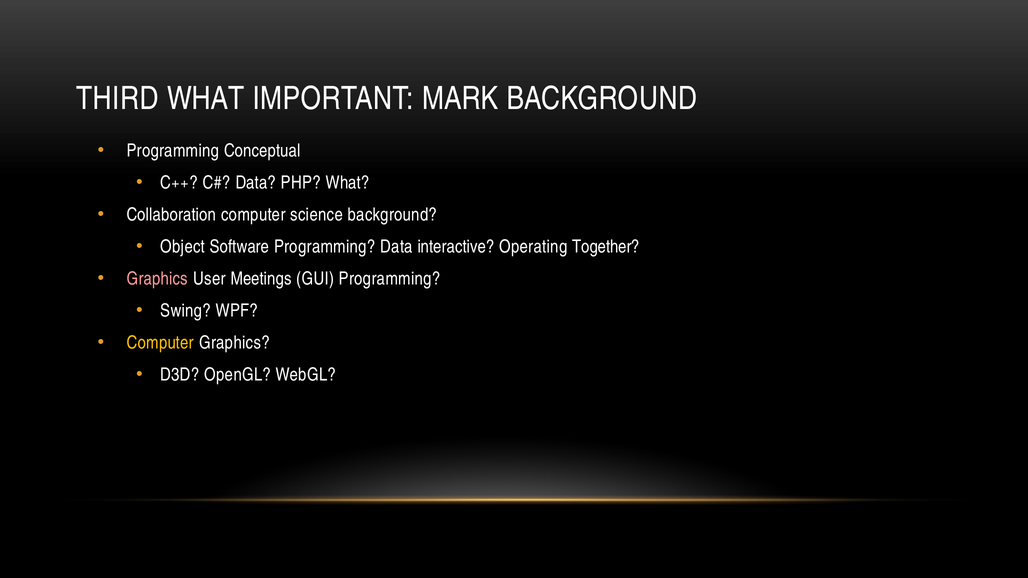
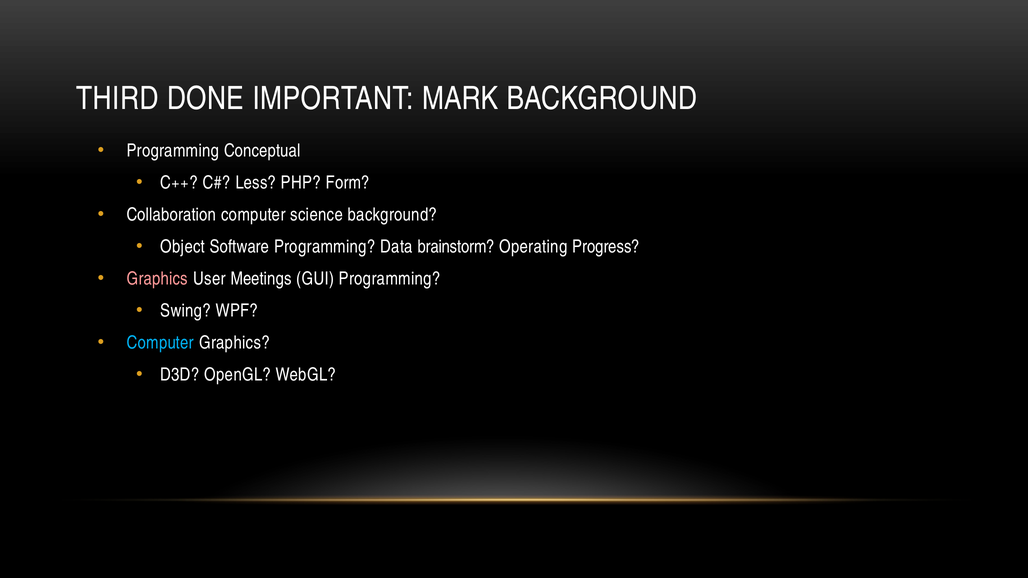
THIRD WHAT: WHAT -> DONE (205, 99)
Data: Data -> Less (256, 183)
PHP What: What -> Form (348, 183)
interactive: interactive -> brainstorm (456, 247)
Together: Together -> Progress (606, 247)
Computer colour: yellow -> light blue (160, 343)
